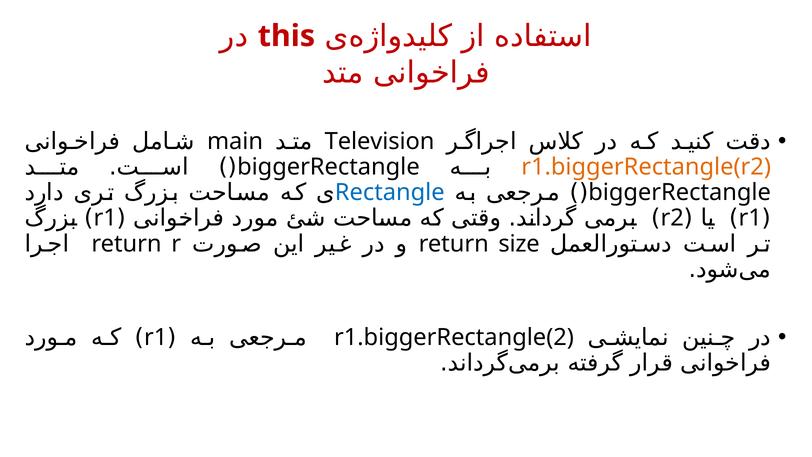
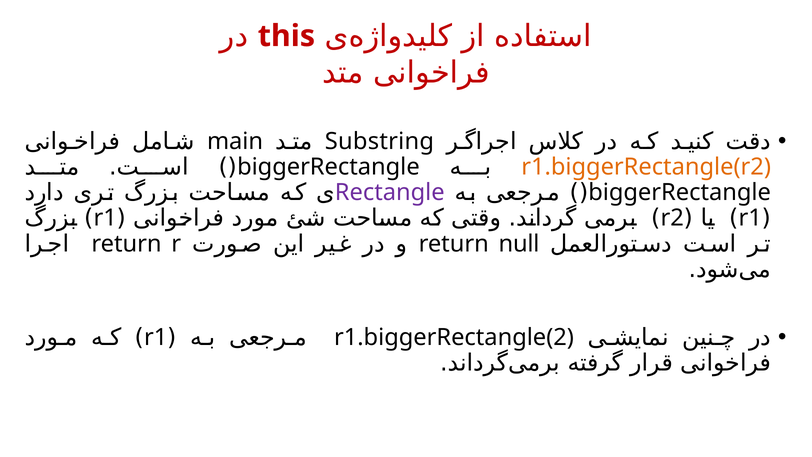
Television: Television -> Substring (379, 141)
Rectangle colour: blue -> purple (390, 193)
size: size -> null (519, 244)
